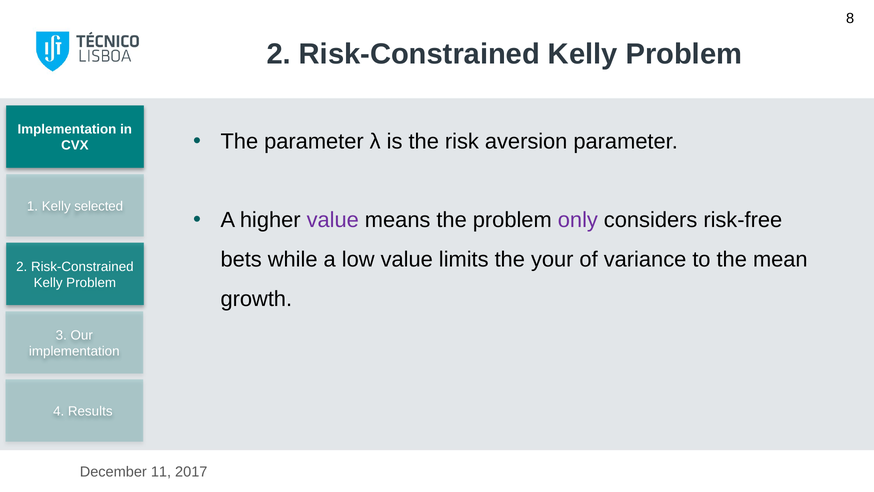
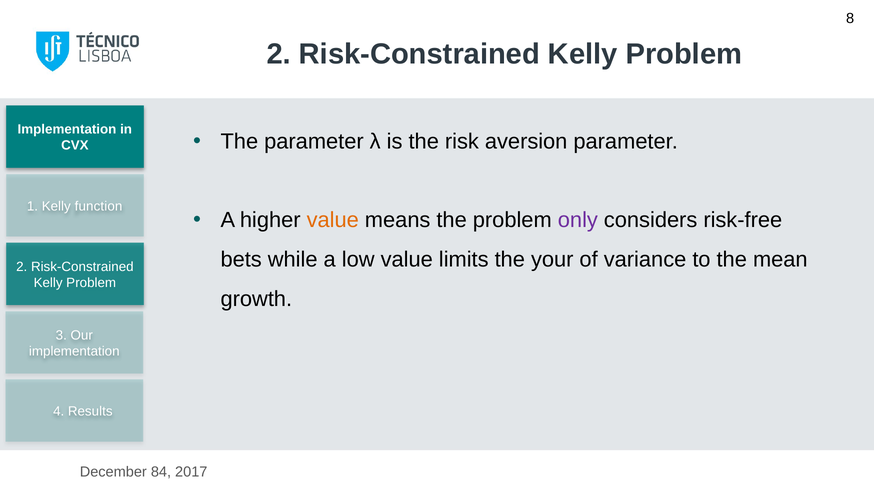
selected: selected -> function (99, 206)
value colour: purple -> orange (333, 220)
11: 11 -> 84 (161, 472)
